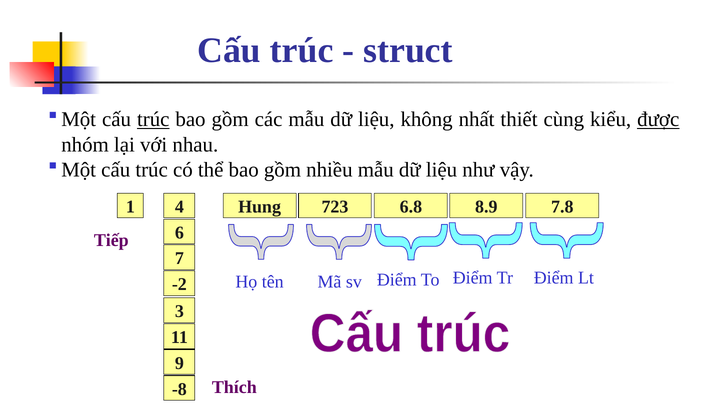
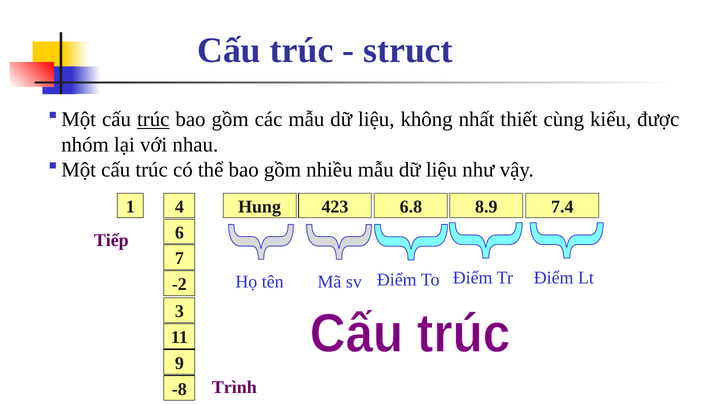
được underline: present -> none (658, 119)
723: 723 -> 423 (335, 206)
7.8: 7.8 -> 7.4 (562, 206)
Thích: Thích -> Trình (234, 387)
